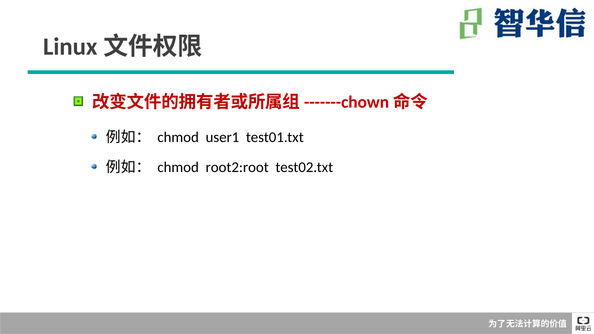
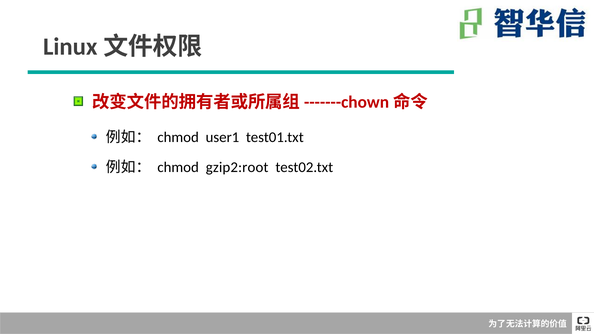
root2:root: root2:root -> gzip2:root (237, 167)
